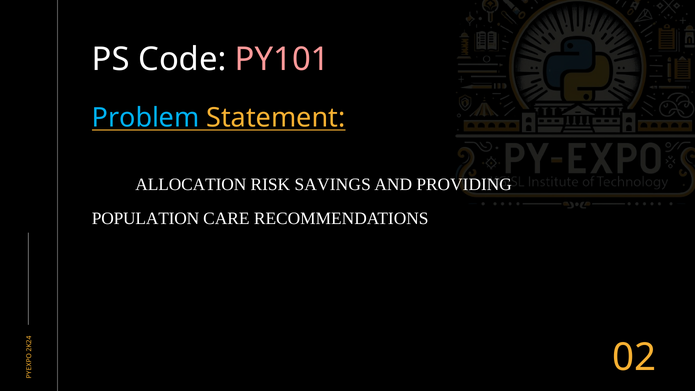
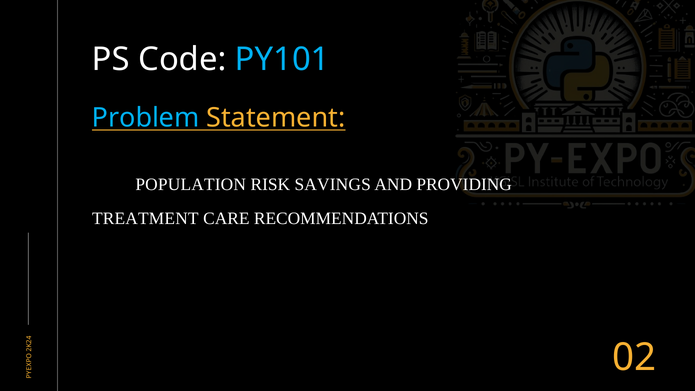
PY101 colour: pink -> light blue (282, 59)
ALLOCATION: ALLOCATION -> POPULATION (191, 185)
POPULATION: POPULATION -> TREATMENT (145, 218)
